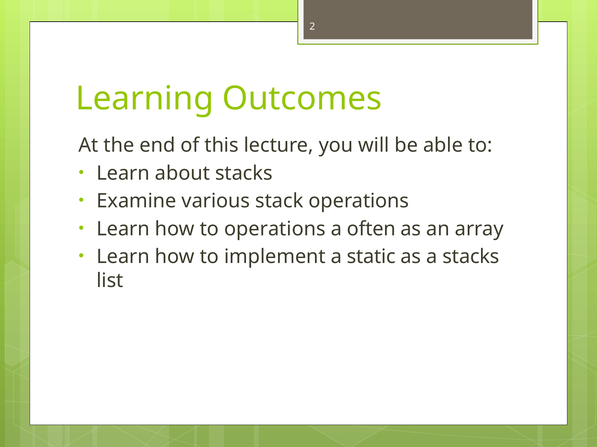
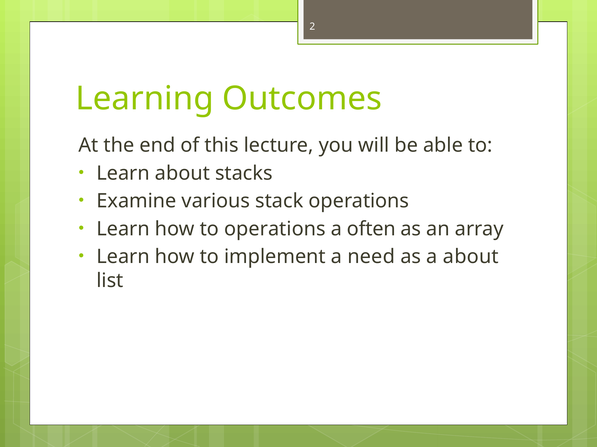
static: static -> need (371, 257)
a stacks: stacks -> about (471, 257)
